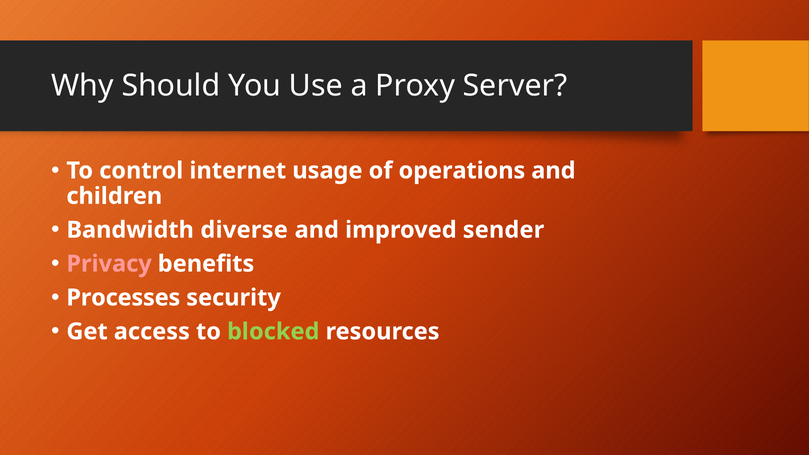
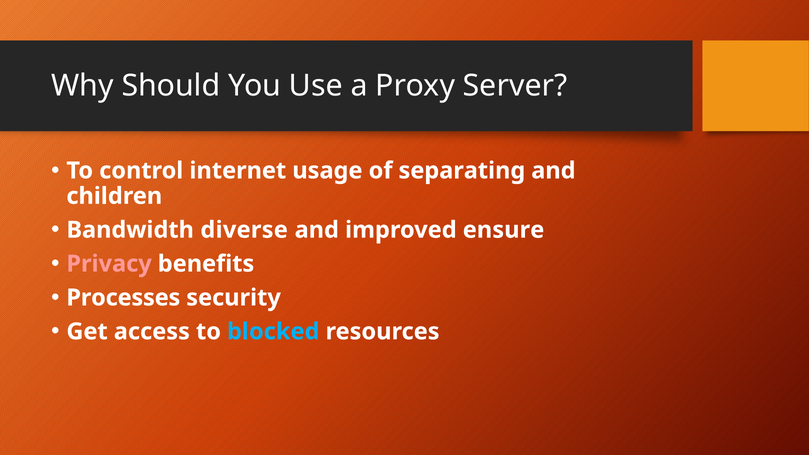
operations: operations -> separating (462, 171)
sender: sender -> ensure (504, 230)
blocked colour: light green -> light blue (273, 332)
